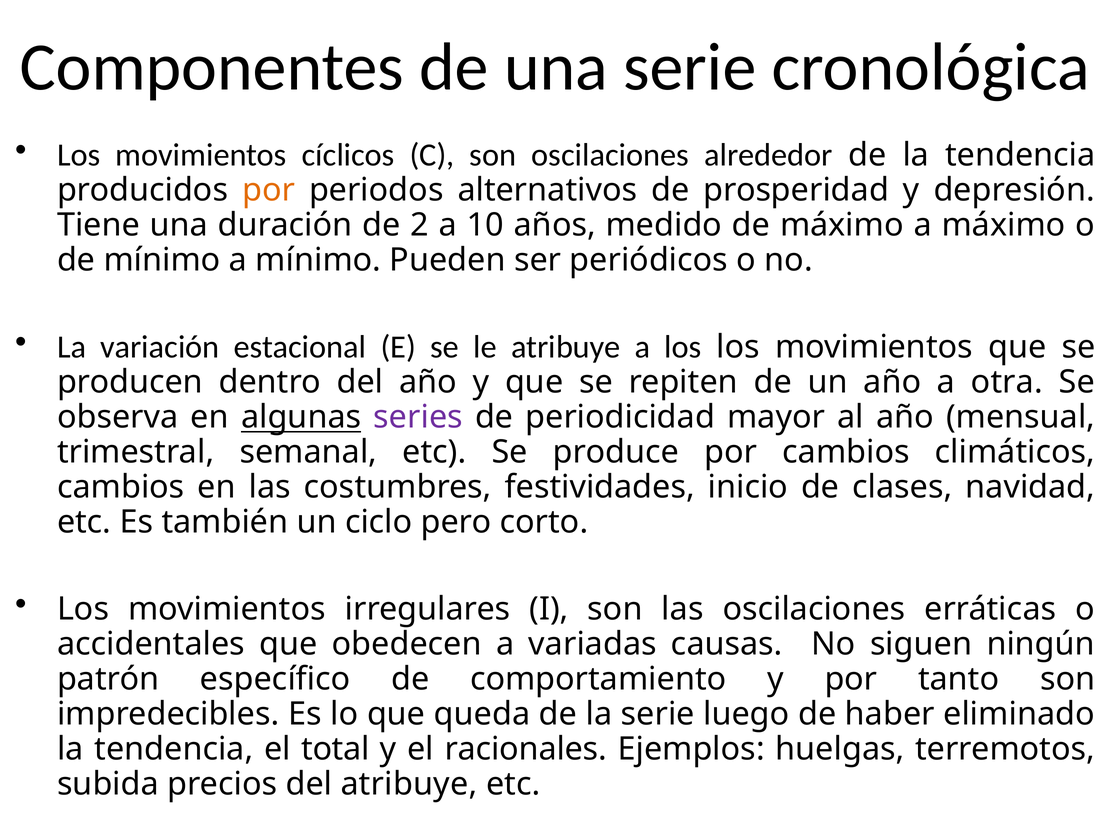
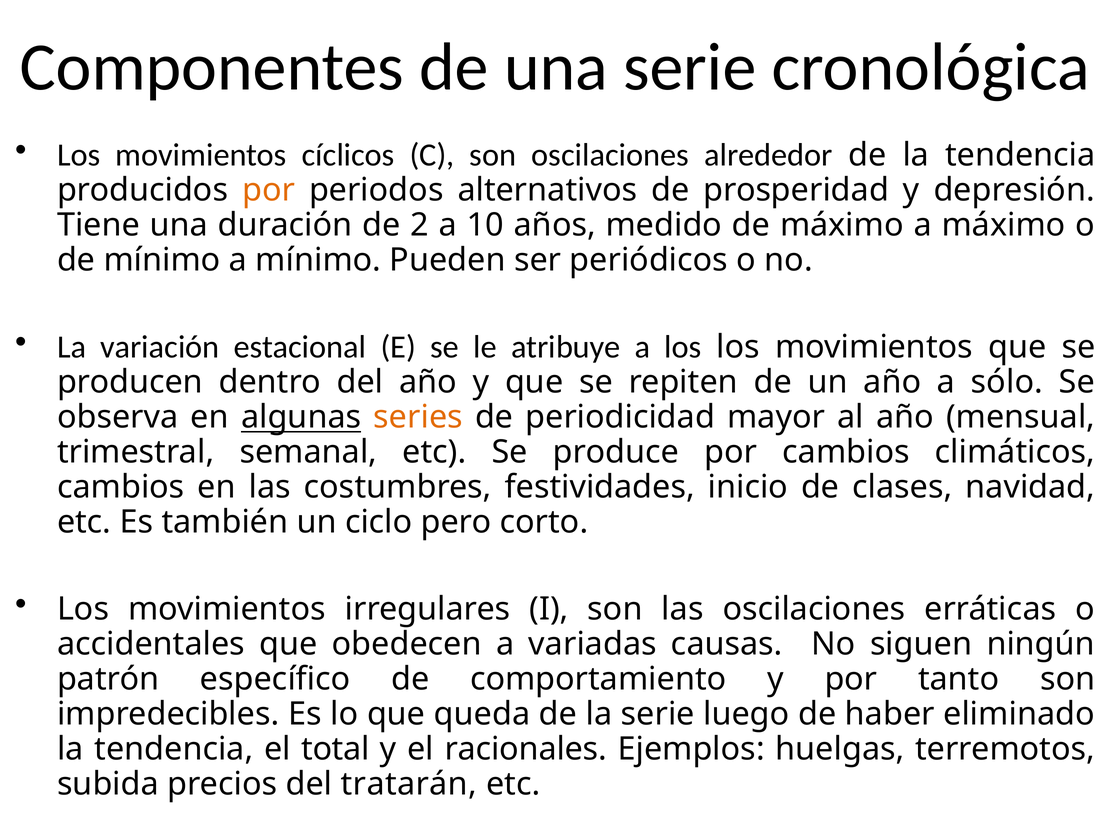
otra: otra -> sólo (1007, 382)
series colour: purple -> orange (418, 417)
del atribuye: atribuye -> tratarán (409, 784)
